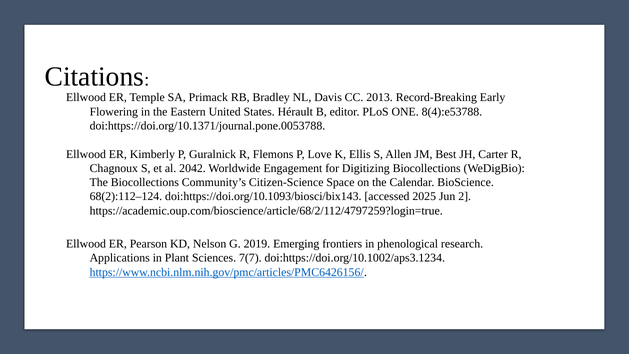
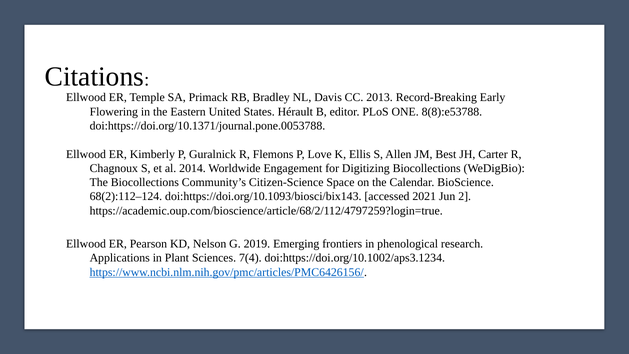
8(4):e53788: 8(4):e53788 -> 8(8):e53788 (452, 112)
2042: 2042 -> 2014 (192, 168)
2025: 2025 -> 2021 (424, 196)
7(7: 7(7 -> 7(4 (250, 258)
